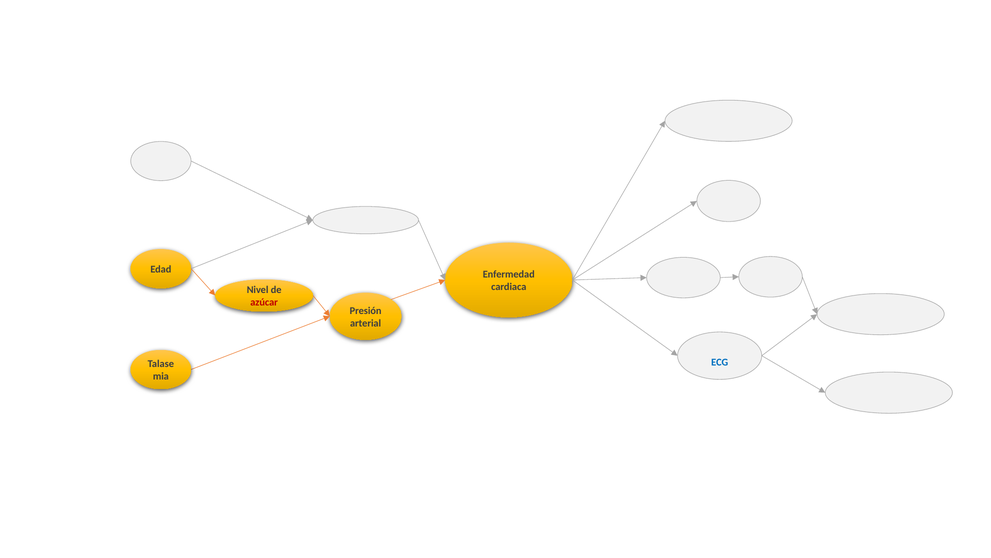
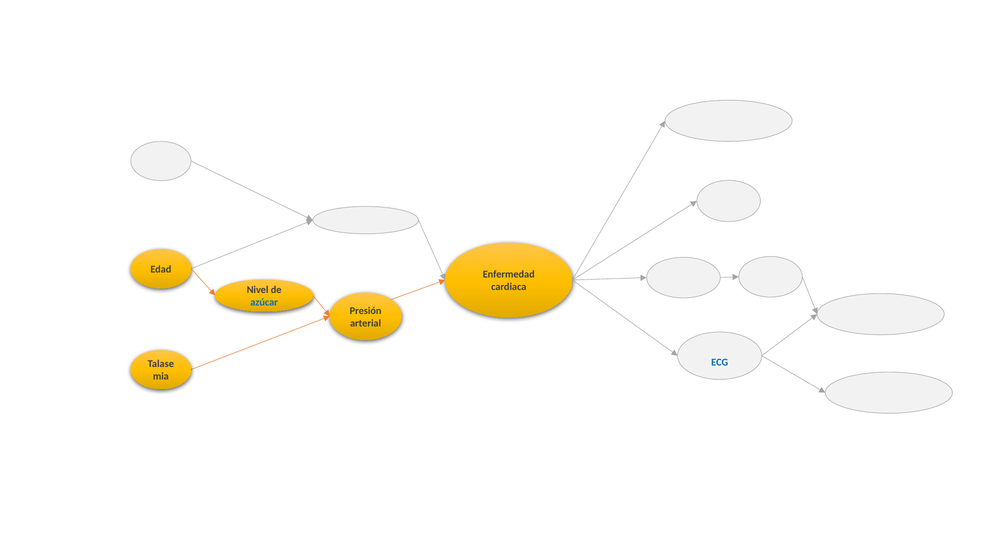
azúcar colour: red -> blue (264, 302)
